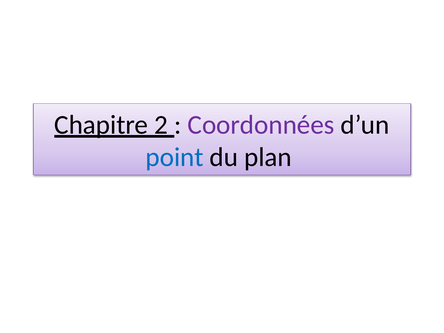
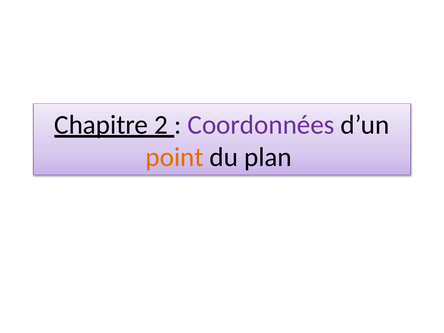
point colour: blue -> orange (175, 157)
